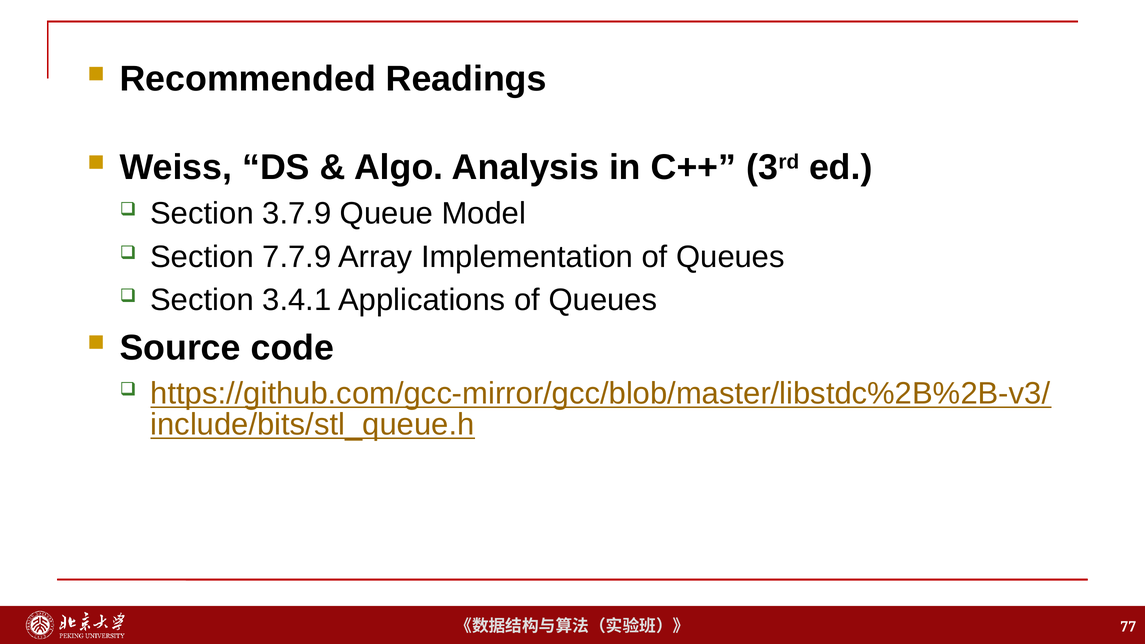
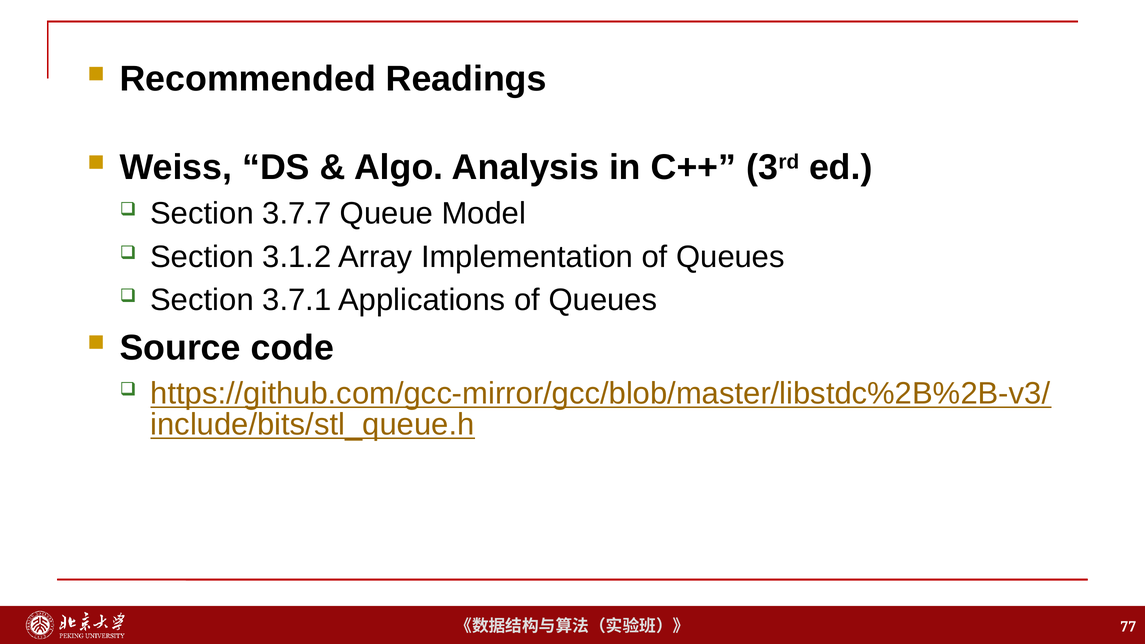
3.7.9: 3.7.9 -> 3.7.7 (297, 213)
7.7.9: 7.7.9 -> 3.1.2 (297, 257)
3.4.1: 3.4.1 -> 3.7.1 (297, 300)
